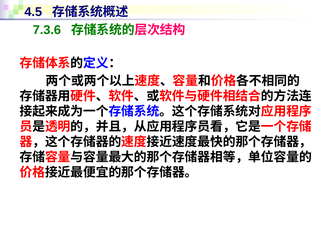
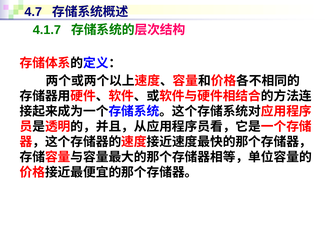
4.5: 4.5 -> 4.7 (33, 12)
7.3.6: 7.3.6 -> 4.1.7 (47, 30)
